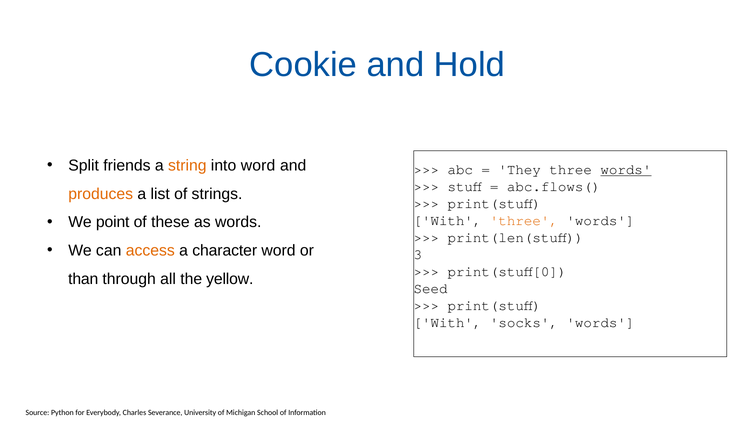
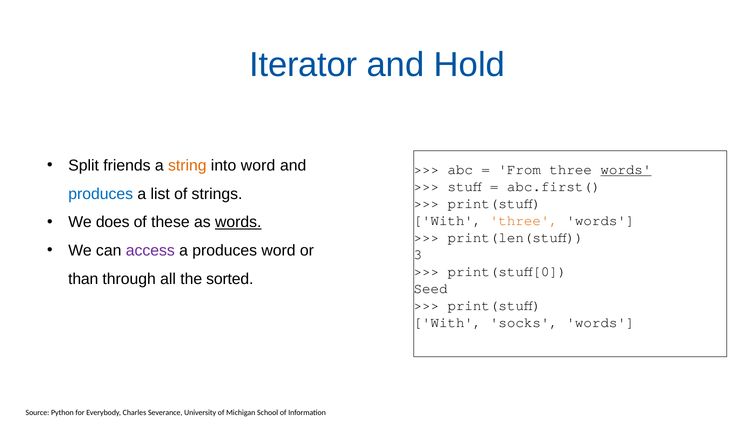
Cookie: Cookie -> Iterator (303, 65)
They: They -> From (520, 170)
abc.flows(: abc.flows( -> abc.first( (554, 187)
produces colour: orange -> blue (101, 194)
point: point -> does (113, 222)
words underline: none -> present (238, 222)
access colour: orange -> purple (150, 250)
a character: character -> produces (225, 250)
yellow: yellow -> sorted (230, 279)
